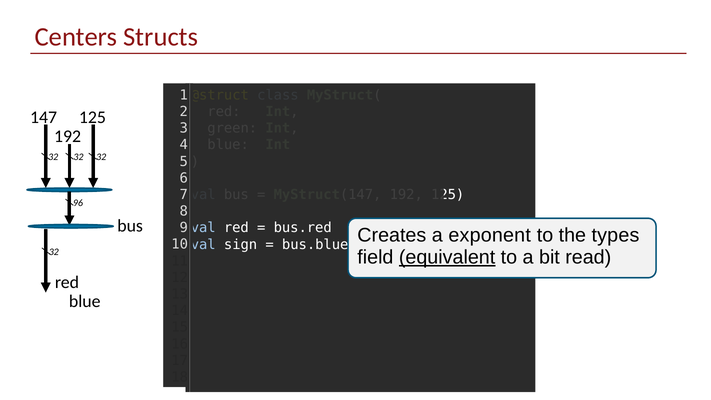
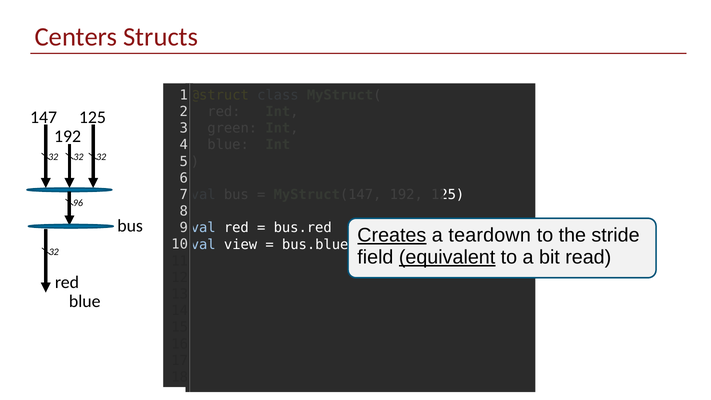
Creates underline: none -> present (392, 235)
exponent: exponent -> teardown (490, 235)
types: types -> stride (616, 235)
sign: sign -> view (241, 244)
